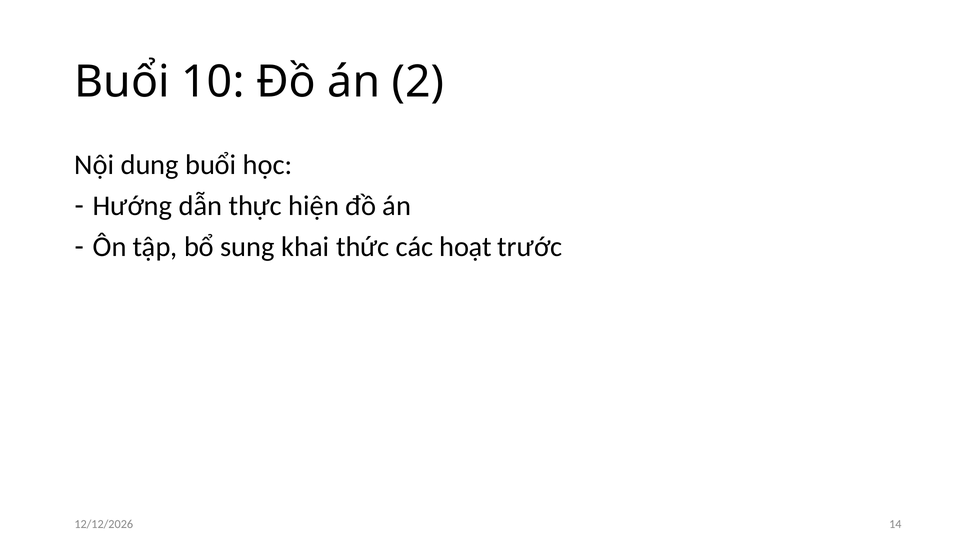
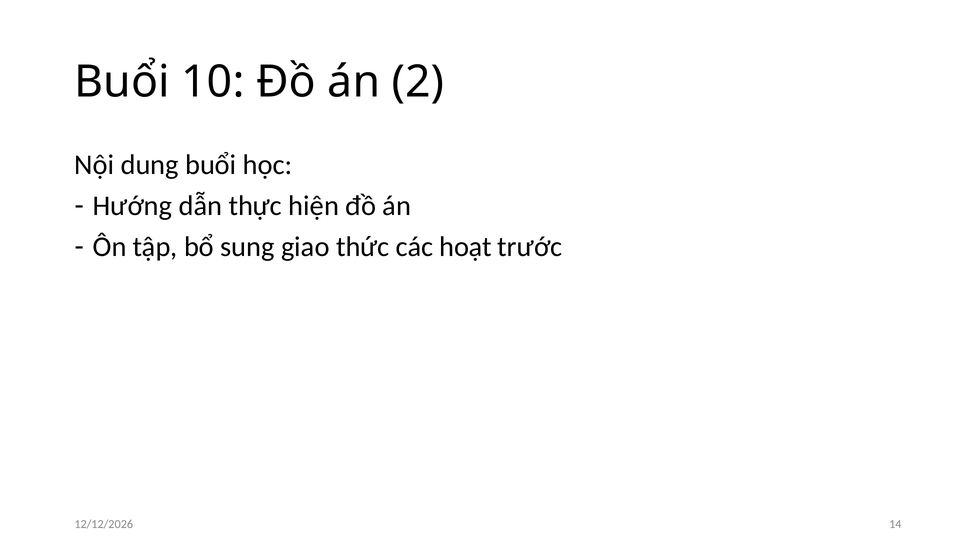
khai: khai -> giao (305, 247)
